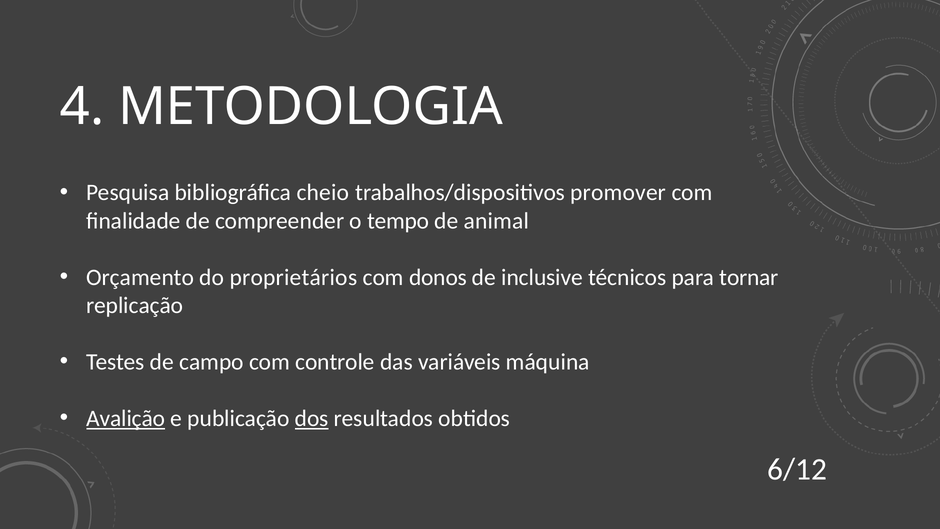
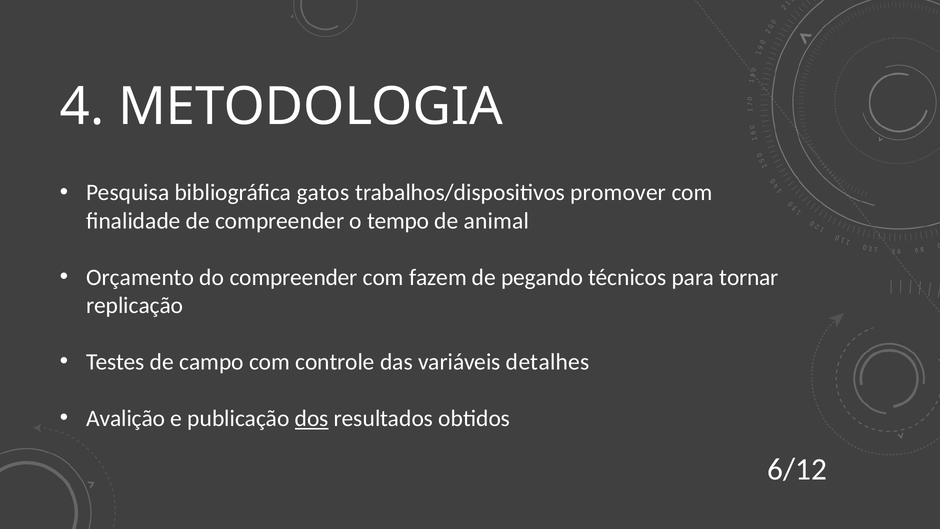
cheio: cheio -> gatos (323, 193)
do proprietários: proprietários -> compreender (294, 277)
donos: donos -> fazem (438, 277)
inclusive: inclusive -> pegando (542, 277)
máquina: máquina -> detalhes (548, 362)
Avalição underline: present -> none (126, 418)
